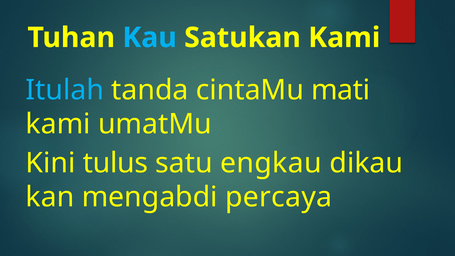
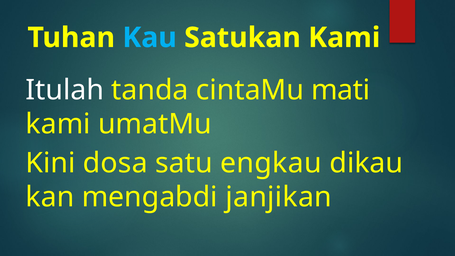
Itulah colour: light blue -> white (65, 90)
tulus: tulus -> dosa (115, 163)
percaya: percaya -> janjikan (279, 197)
